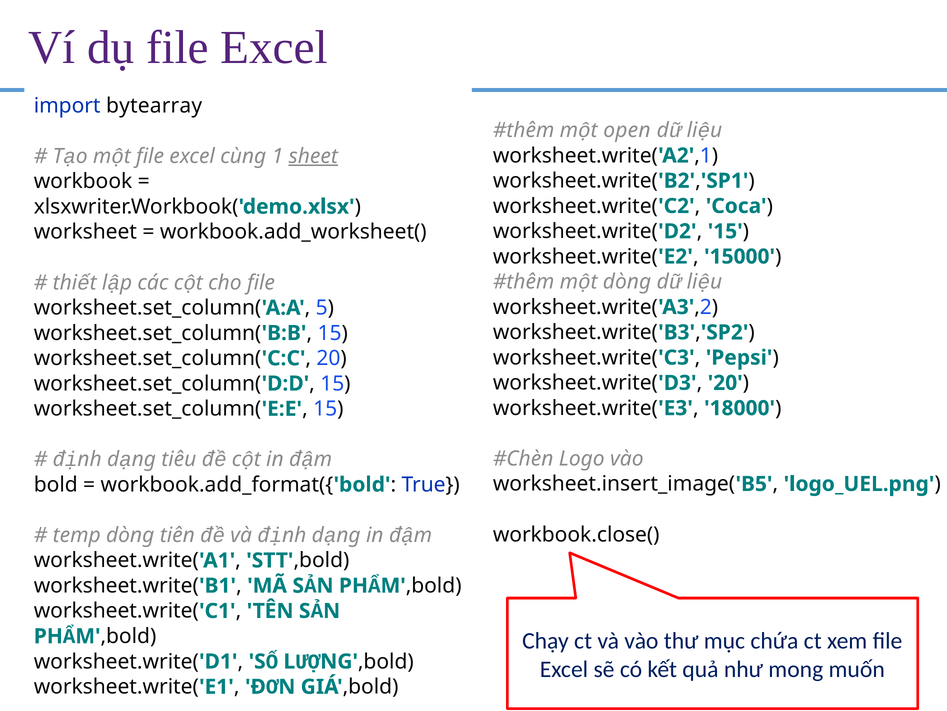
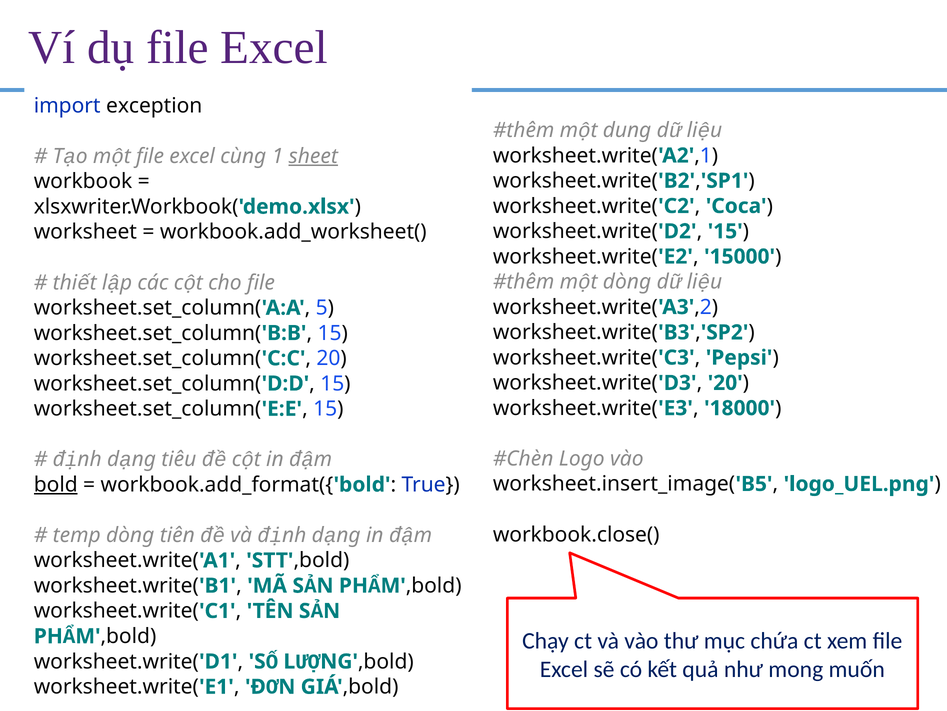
bytearray: bytearray -> exception (154, 106)
open: open -> dung (627, 130)
bold underline: none -> present (56, 484)
